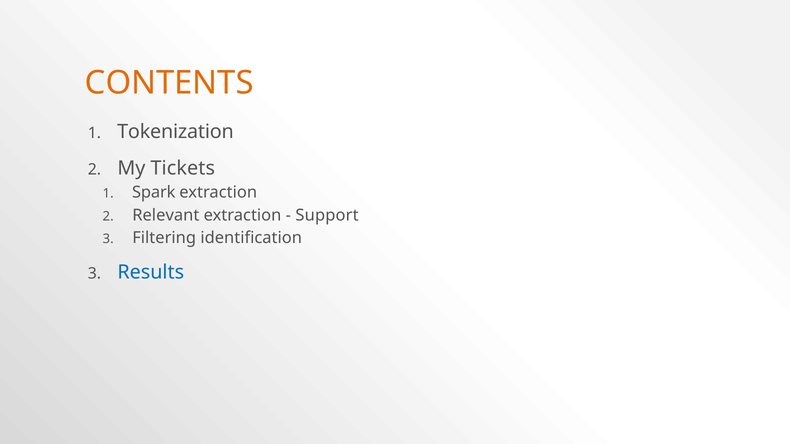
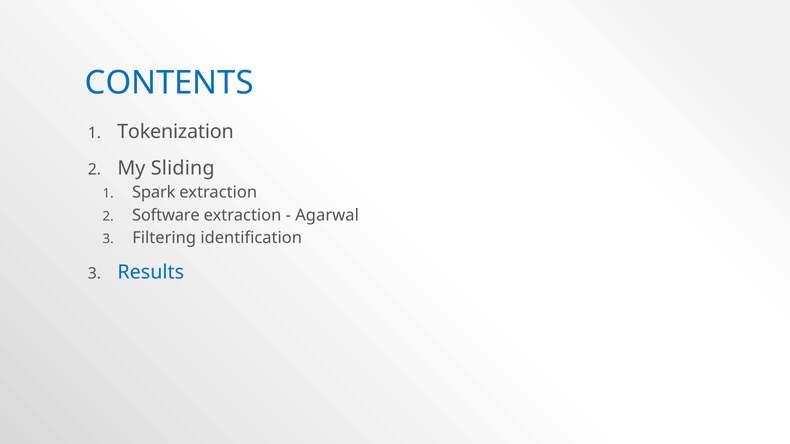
CONTENTS colour: orange -> blue (169, 83)
Tickets: Tickets -> Sliding (183, 168)
Relevant: Relevant -> Software (166, 215)
Support: Support -> Agarwal (327, 215)
